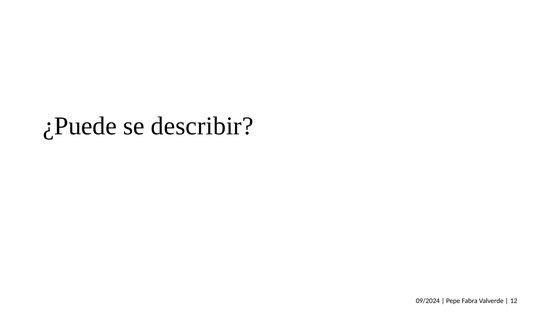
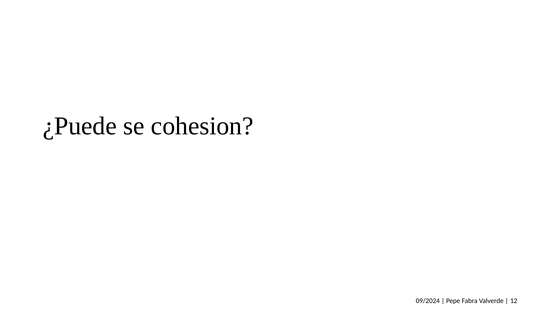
describir: describir -> cohesion (202, 126)
